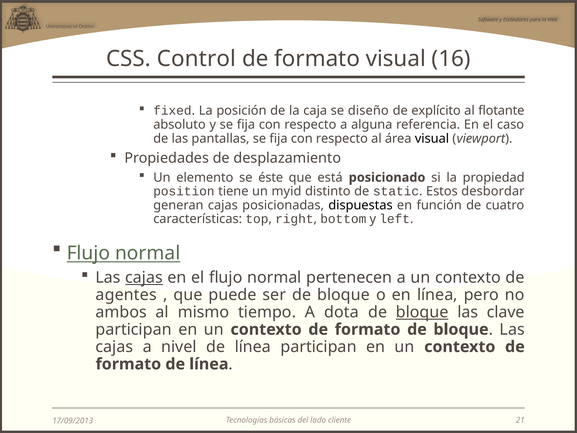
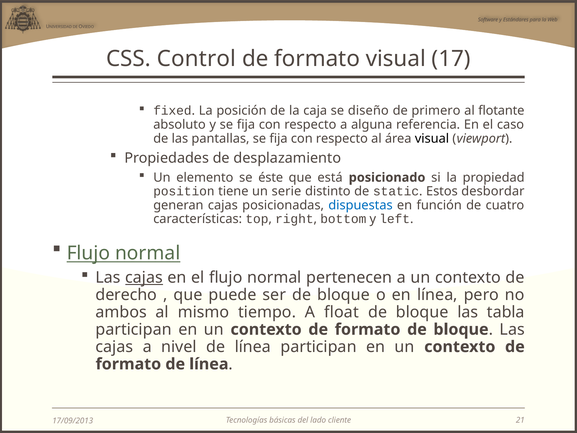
16: 16 -> 17 (451, 59)
explícito: explícito -> primero (436, 111)
myid: myid -> serie (286, 191)
dispuestas colour: black -> blue (361, 205)
agentes: agentes -> derecho (126, 295)
dota: dota -> float (342, 312)
bloque underline: present -> none (422, 312)
clave: clave -> tabla (506, 312)
